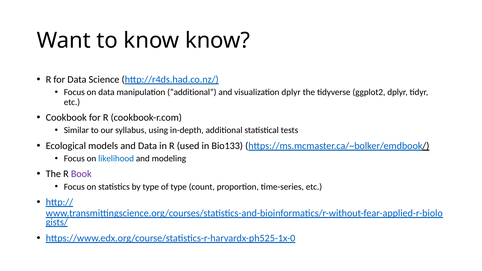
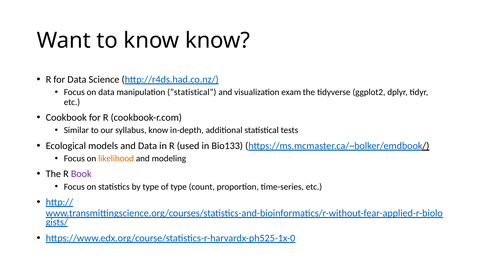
”additional: ”additional -> ”statistical (192, 92)
visualization dplyr: dplyr -> exam (291, 92)
syllabus using: using -> know (158, 130)
likelihood colour: blue -> orange (116, 159)
